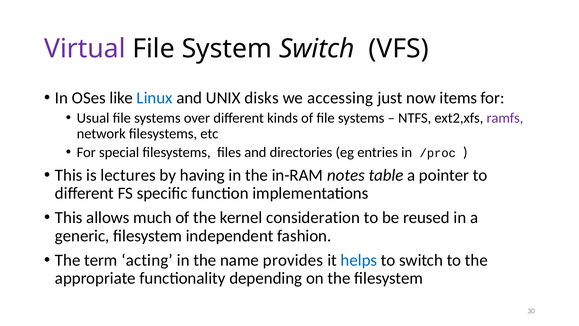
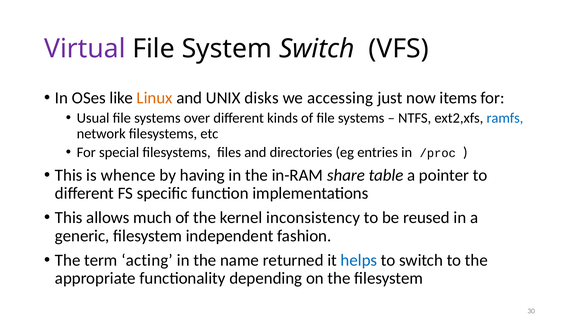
Linux colour: blue -> orange (155, 98)
ramfs colour: purple -> blue (505, 118)
lectures: lectures -> whence (128, 175)
notes: notes -> share (346, 175)
consideration: consideration -> inconsistency (313, 217)
provides: provides -> returned (293, 260)
